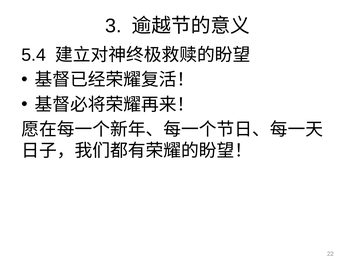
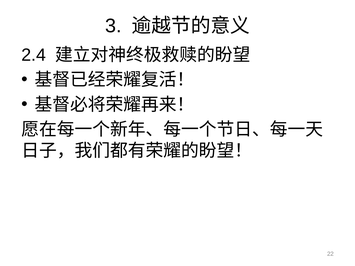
5.4: 5.4 -> 2.4 (34, 55)
